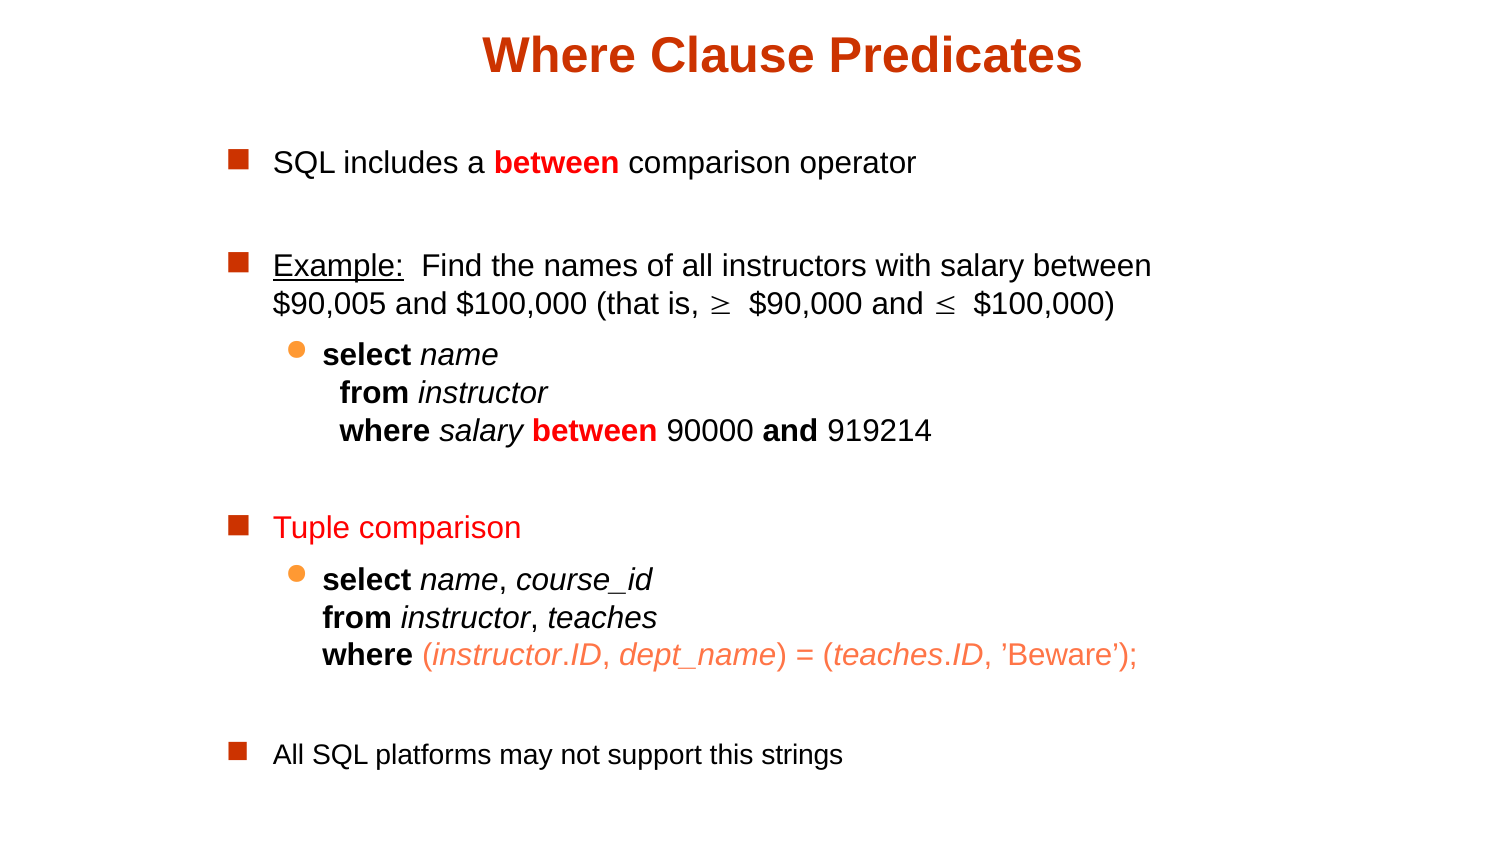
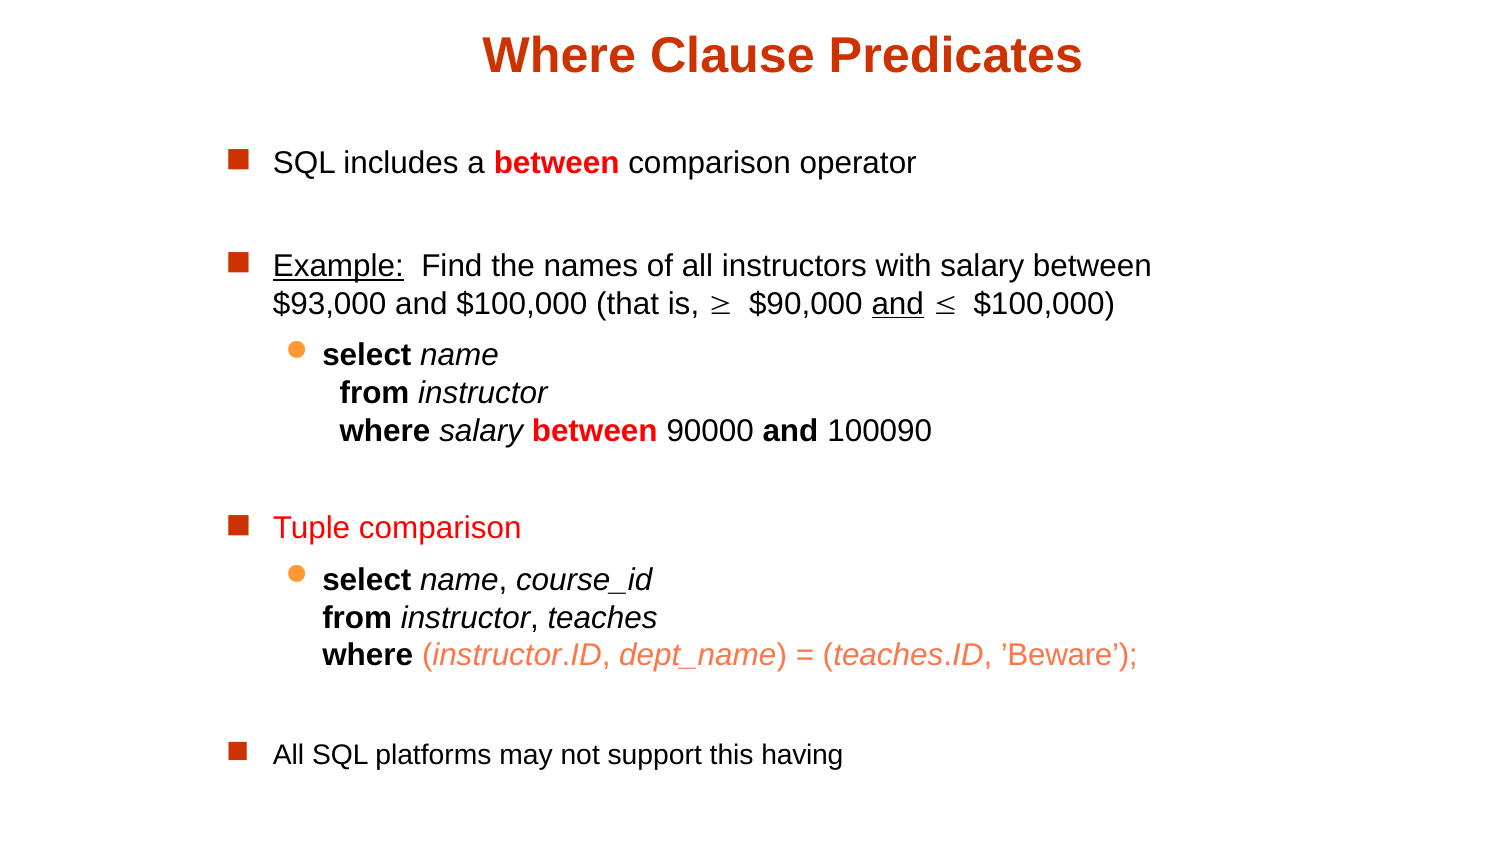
$90,005: $90,005 -> $93,000 (330, 304)
and underline: none -> present (898, 304)
919214: 919214 -> 100090 (880, 431)
strings: strings -> having (802, 755)
